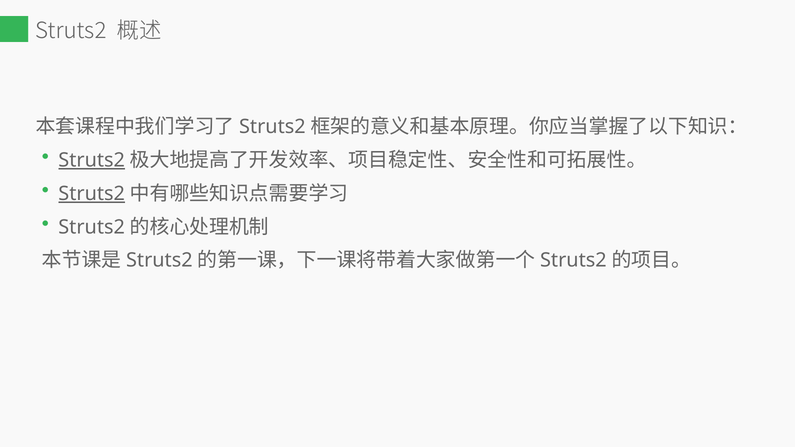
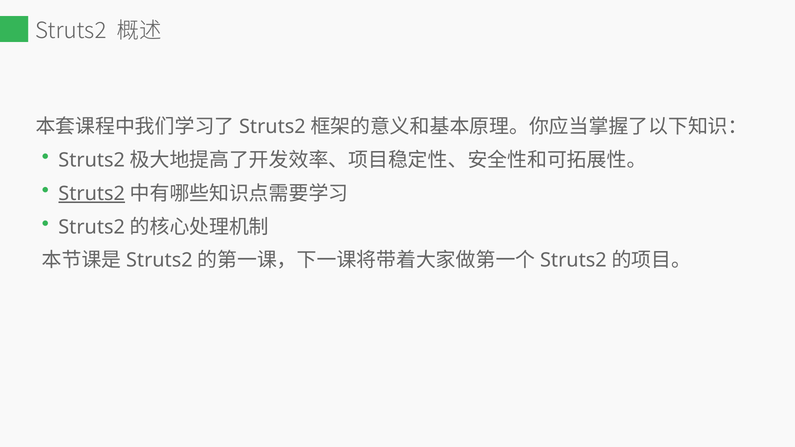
Struts2 underline: present -> none (92, 160)
